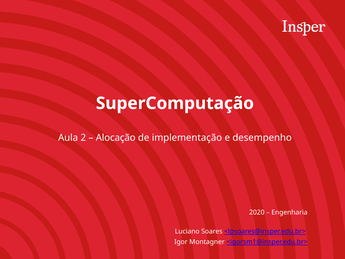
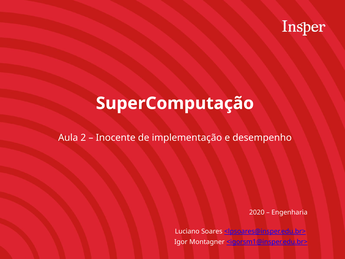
Alocação: Alocação -> Inocente (116, 137)
